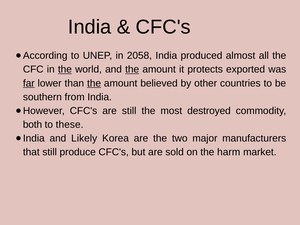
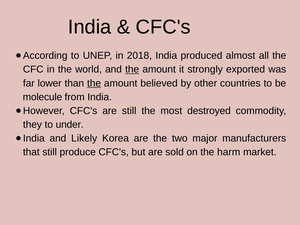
2058: 2058 -> 2018 (139, 56)
the underline: present -> none (65, 69)
protects: protects -> strongly (205, 69)
far underline: present -> none (29, 83)
southern: southern -> molecule (42, 97)
both: both -> they (32, 125)
these: these -> under (70, 125)
